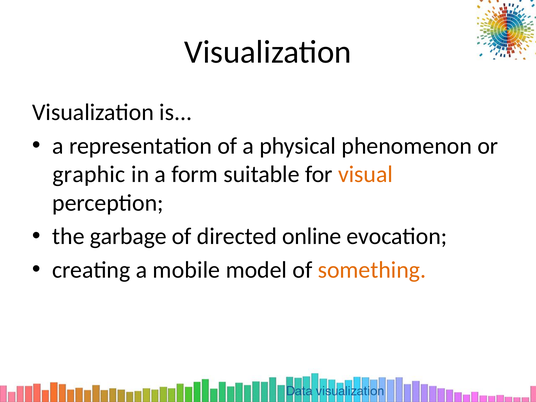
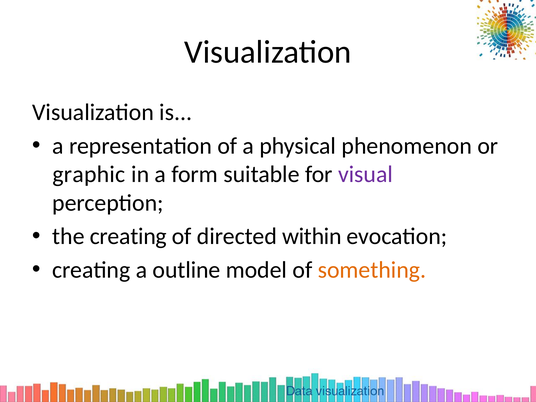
visual colour: orange -> purple (366, 174)
the garbage: garbage -> creating (128, 236)
online: online -> within (312, 236)
mobile: mobile -> outline (186, 270)
